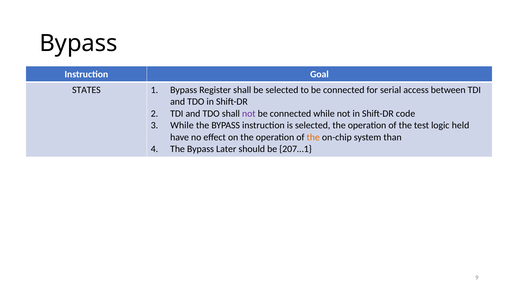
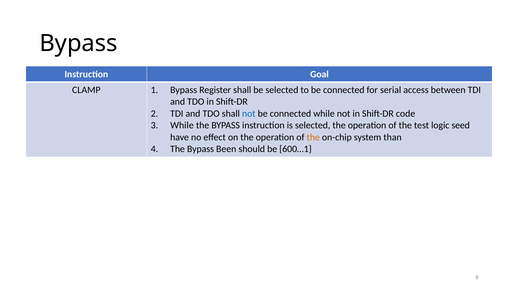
STATES: STATES -> CLAMP (86, 90)
not colour: purple -> blue (249, 114)
held: held -> seed (461, 126)
Later: Later -> Been (226, 149)
207…1: 207…1 -> 600…1 (296, 149)
